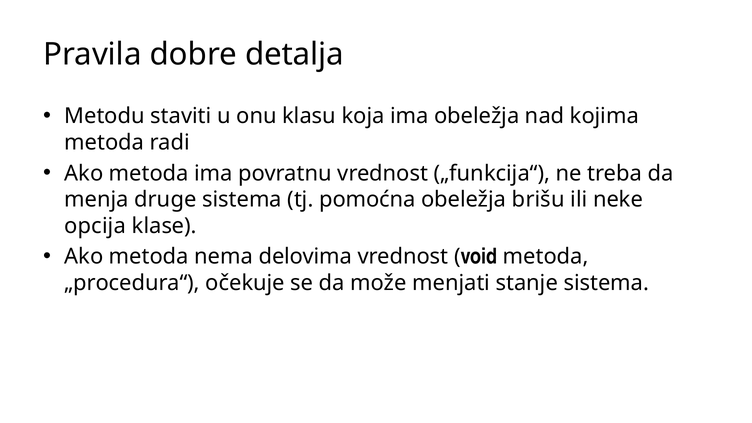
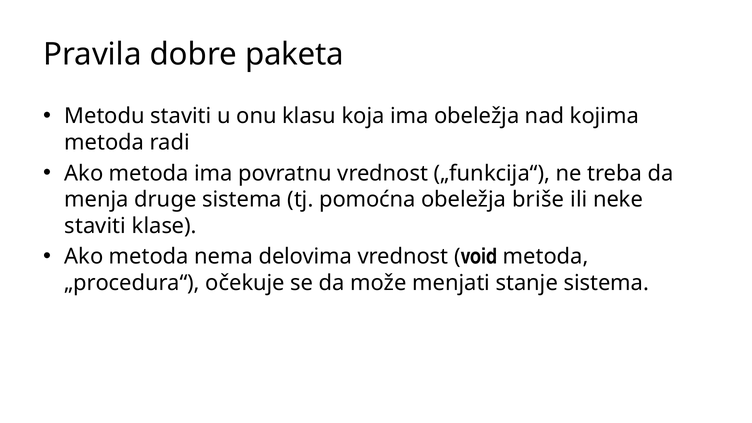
detalja: detalja -> paketa (295, 54)
brišu: brišu -> briše (538, 200)
opcija: opcija -> staviti (95, 226)
